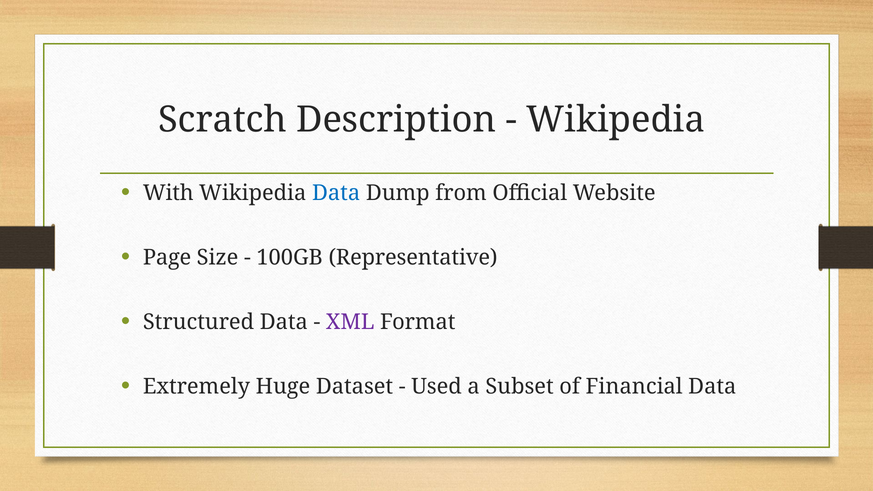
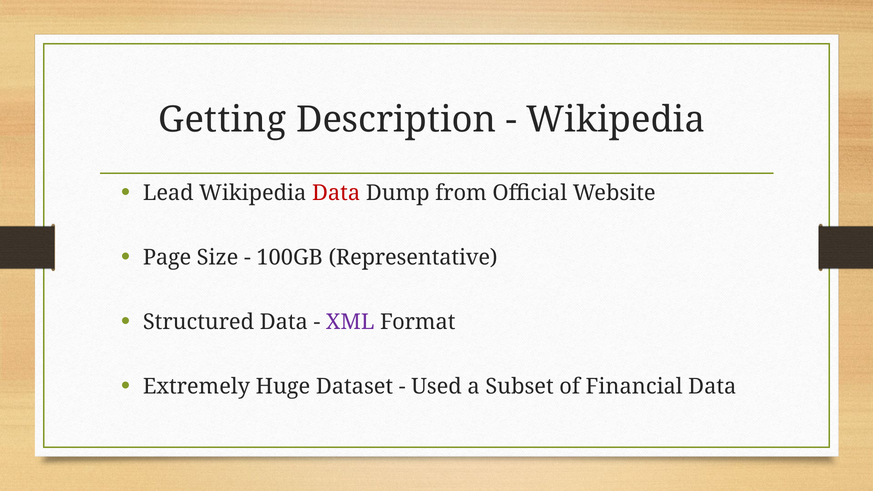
Scratch: Scratch -> Getting (222, 120)
With: With -> Lead (168, 193)
Data colour: blue -> red (336, 193)
